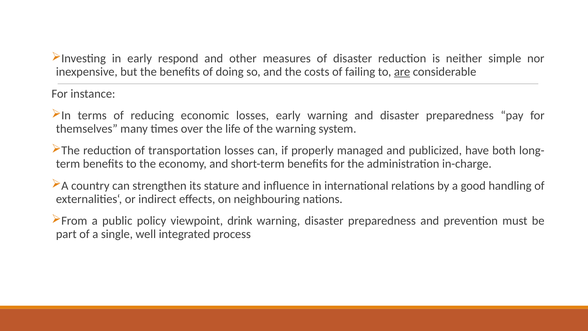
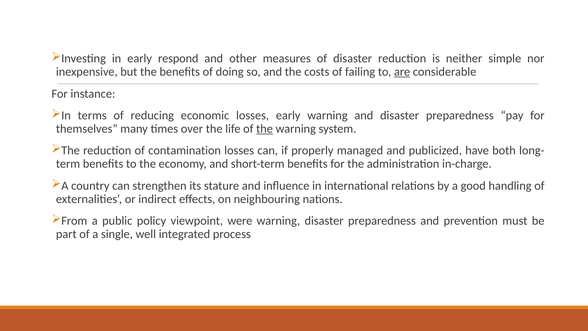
the underline: none -> present (265, 129)
transportation: transportation -> contamination (185, 150)
drink: drink -> were (240, 221)
